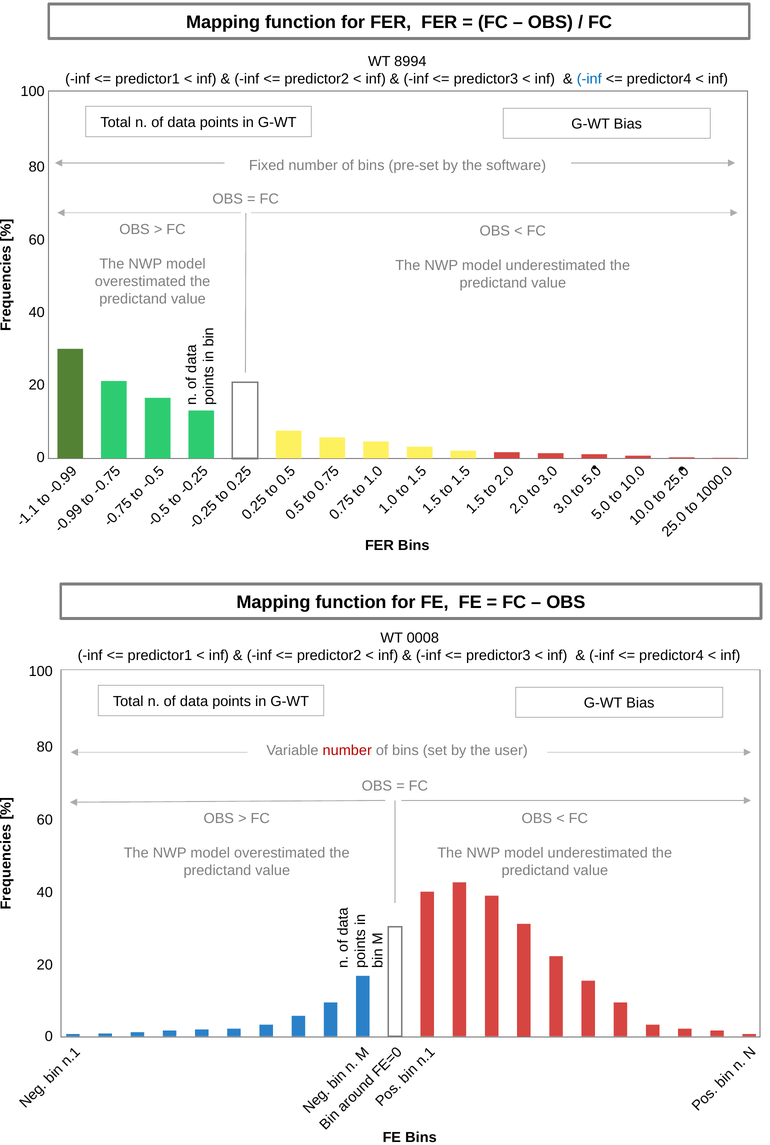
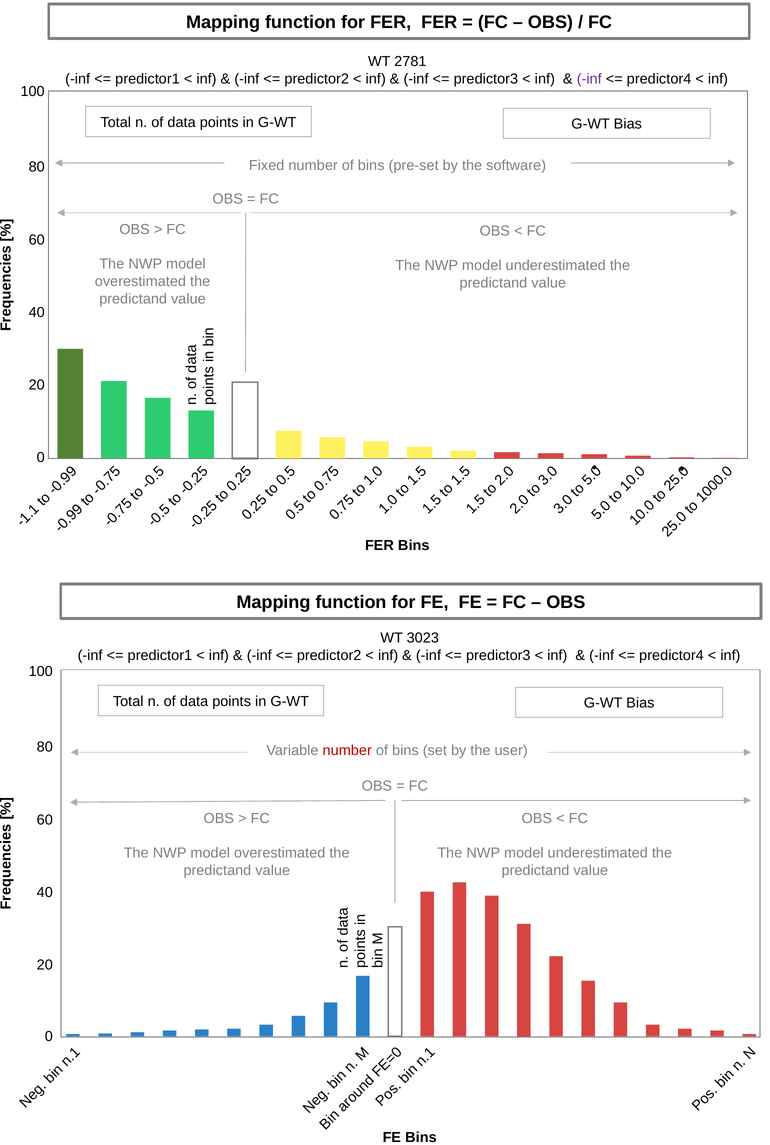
8994: 8994 -> 2781 (410, 62)
inf colour: blue -> purple (589, 79)
0008: 0008 -> 3023 (423, 638)
